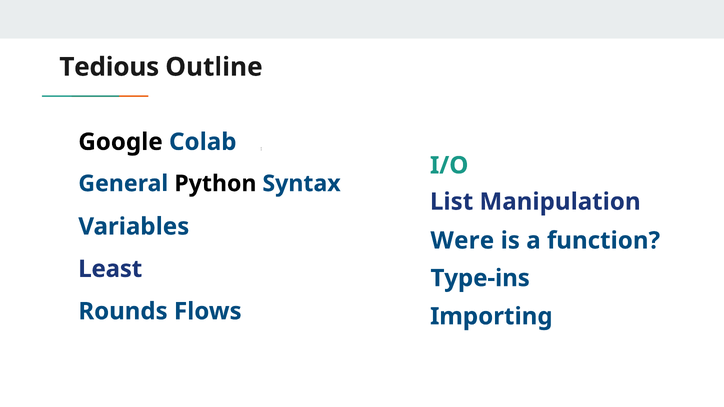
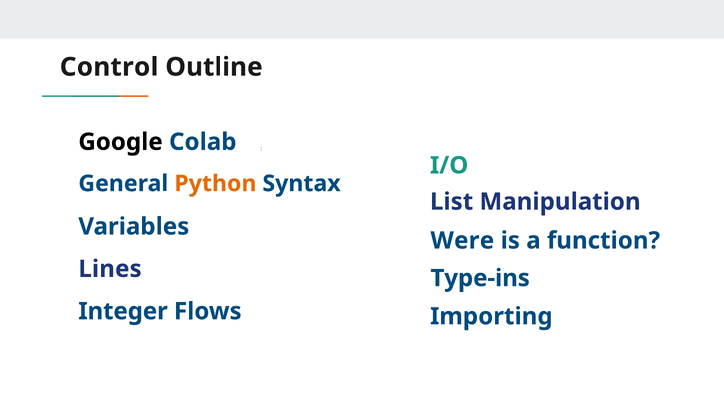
Tedious: Tedious -> Control (109, 67)
Python colour: black -> orange (215, 184)
Least: Least -> Lines (110, 269)
Rounds: Rounds -> Integer (123, 312)
